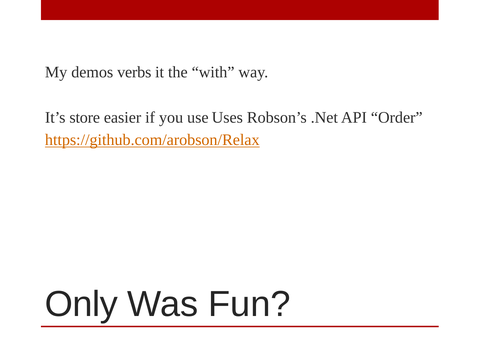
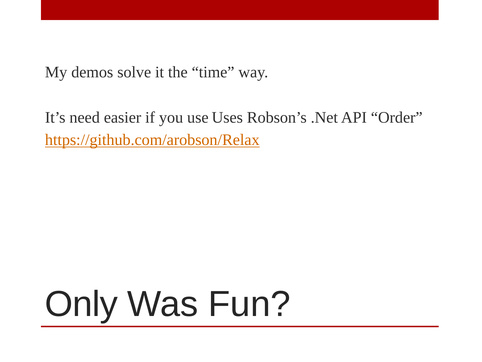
verbs: verbs -> solve (134, 72)
with: with -> time (213, 72)
store: store -> need (85, 117)
